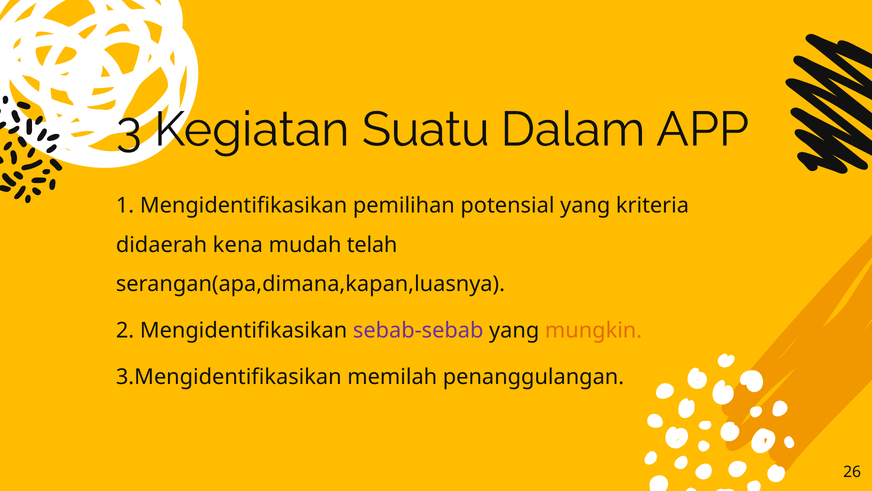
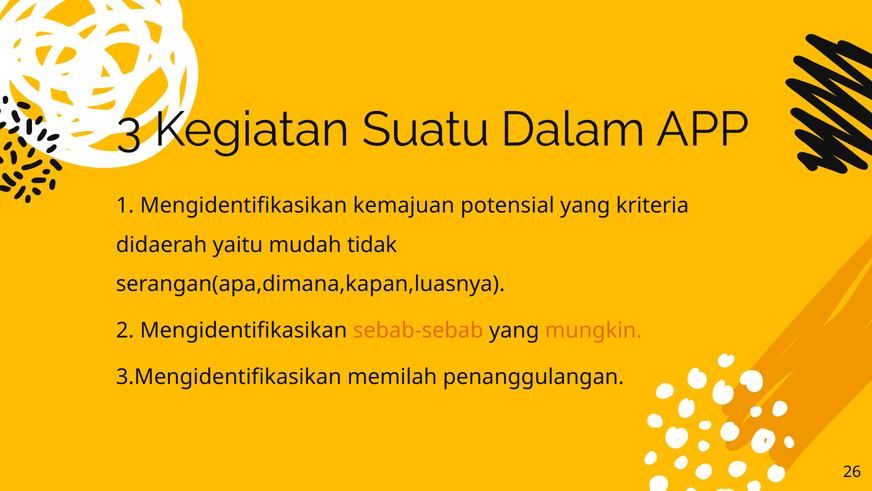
pemilihan: pemilihan -> kemajuan (404, 205)
kena: kena -> yaitu (238, 245)
telah: telah -> tidak (372, 245)
sebab-sebab colour: purple -> orange (418, 330)
